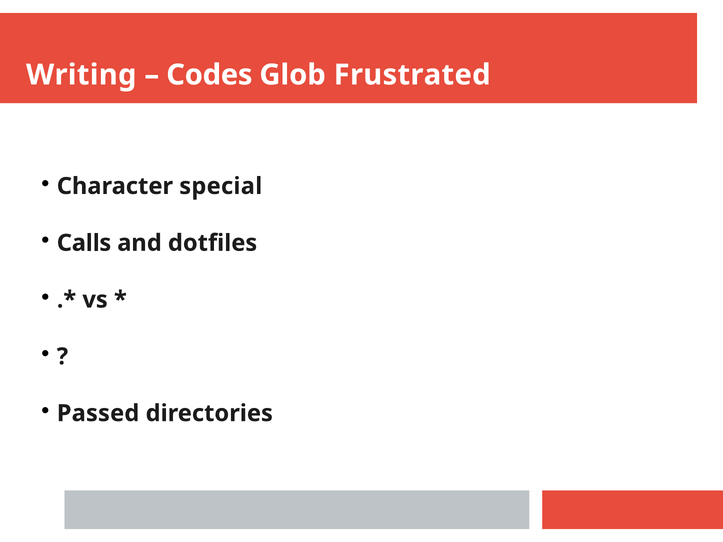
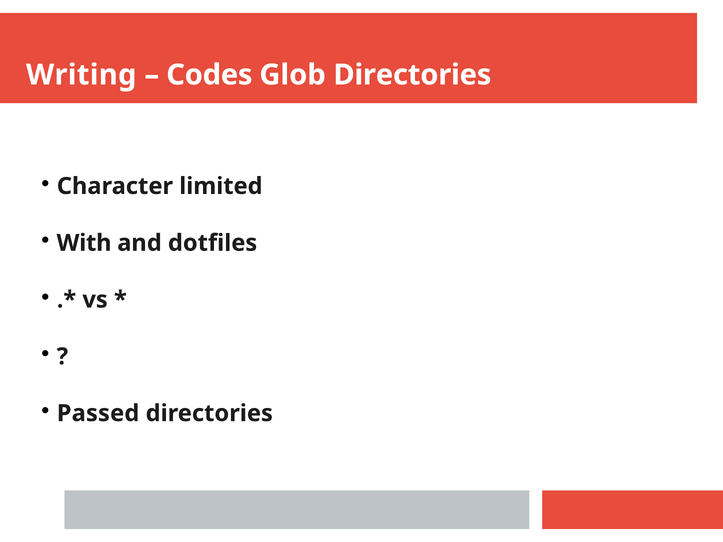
Glob Frustrated: Frustrated -> Directories (412, 75)
special: special -> limited (221, 186)
Calls: Calls -> With (84, 243)
